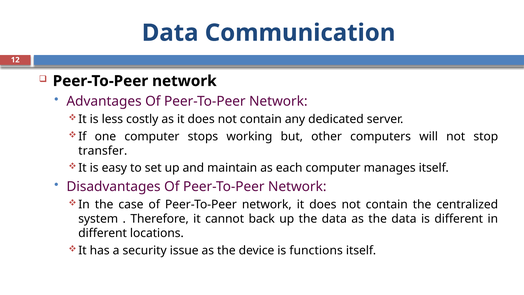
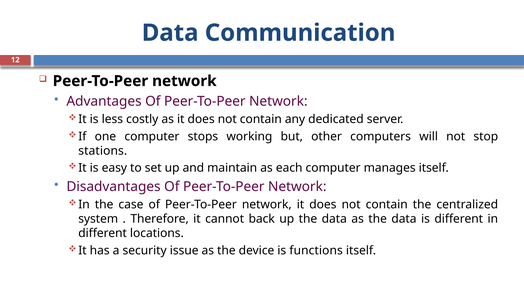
transfer: transfer -> stations (103, 151)
